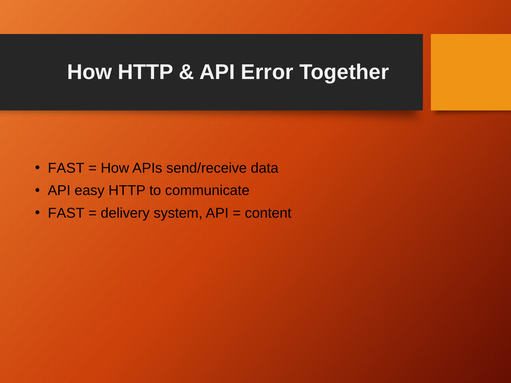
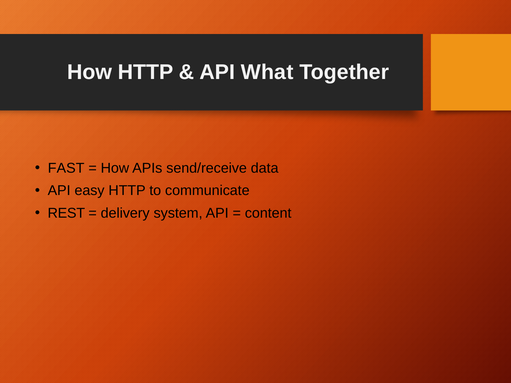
Error: Error -> What (267, 72)
FAST: FAST -> REST (66, 213)
